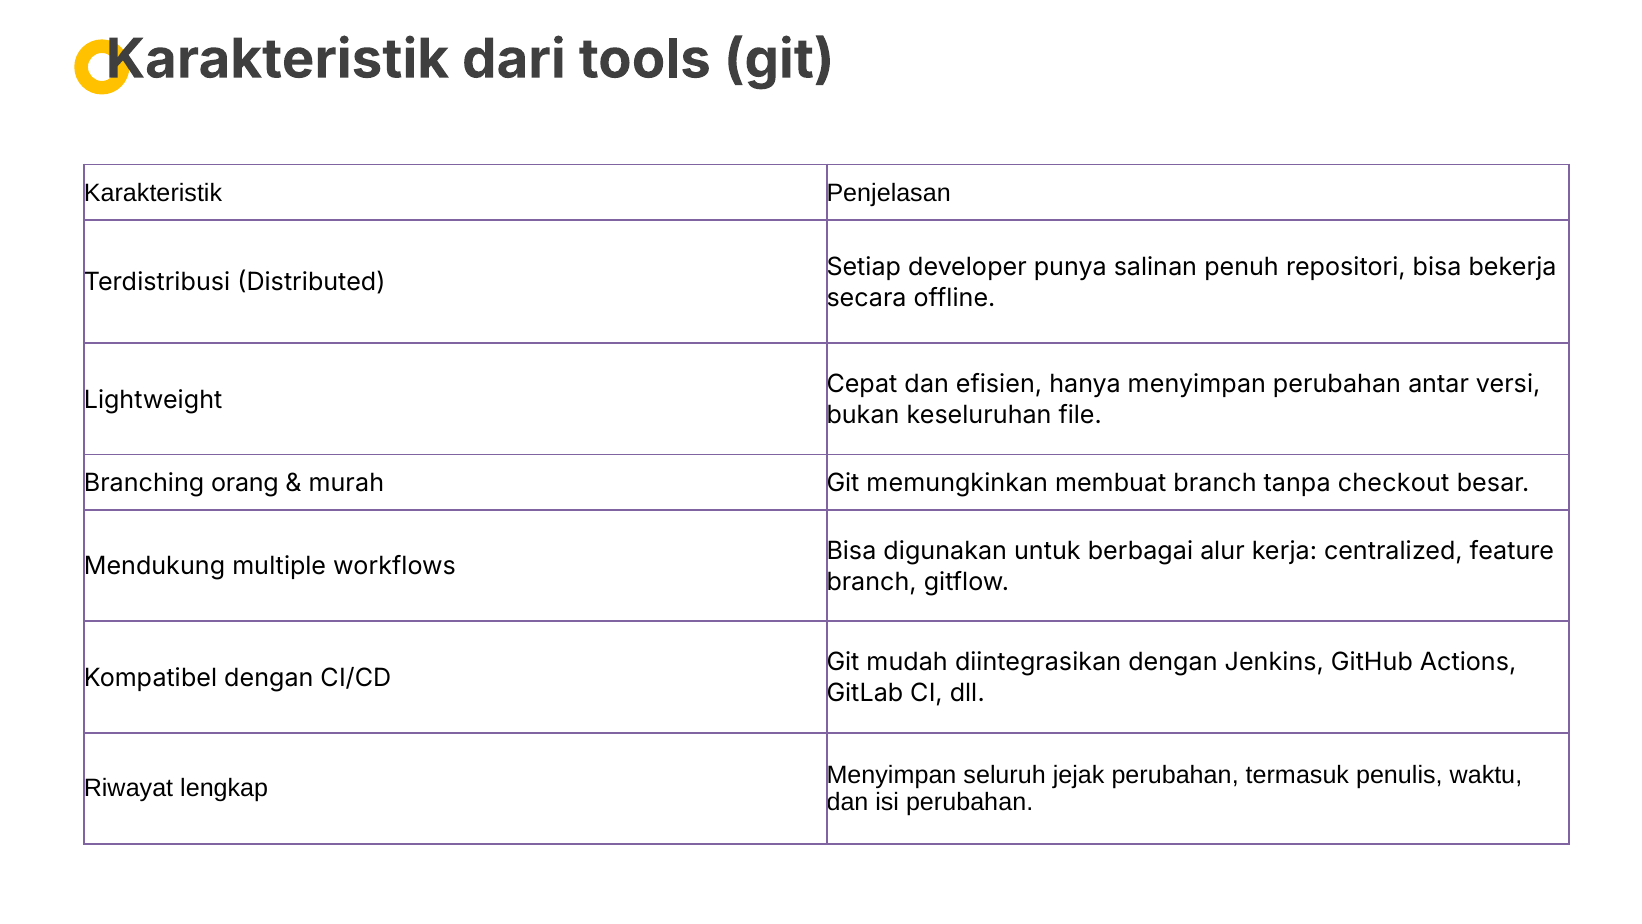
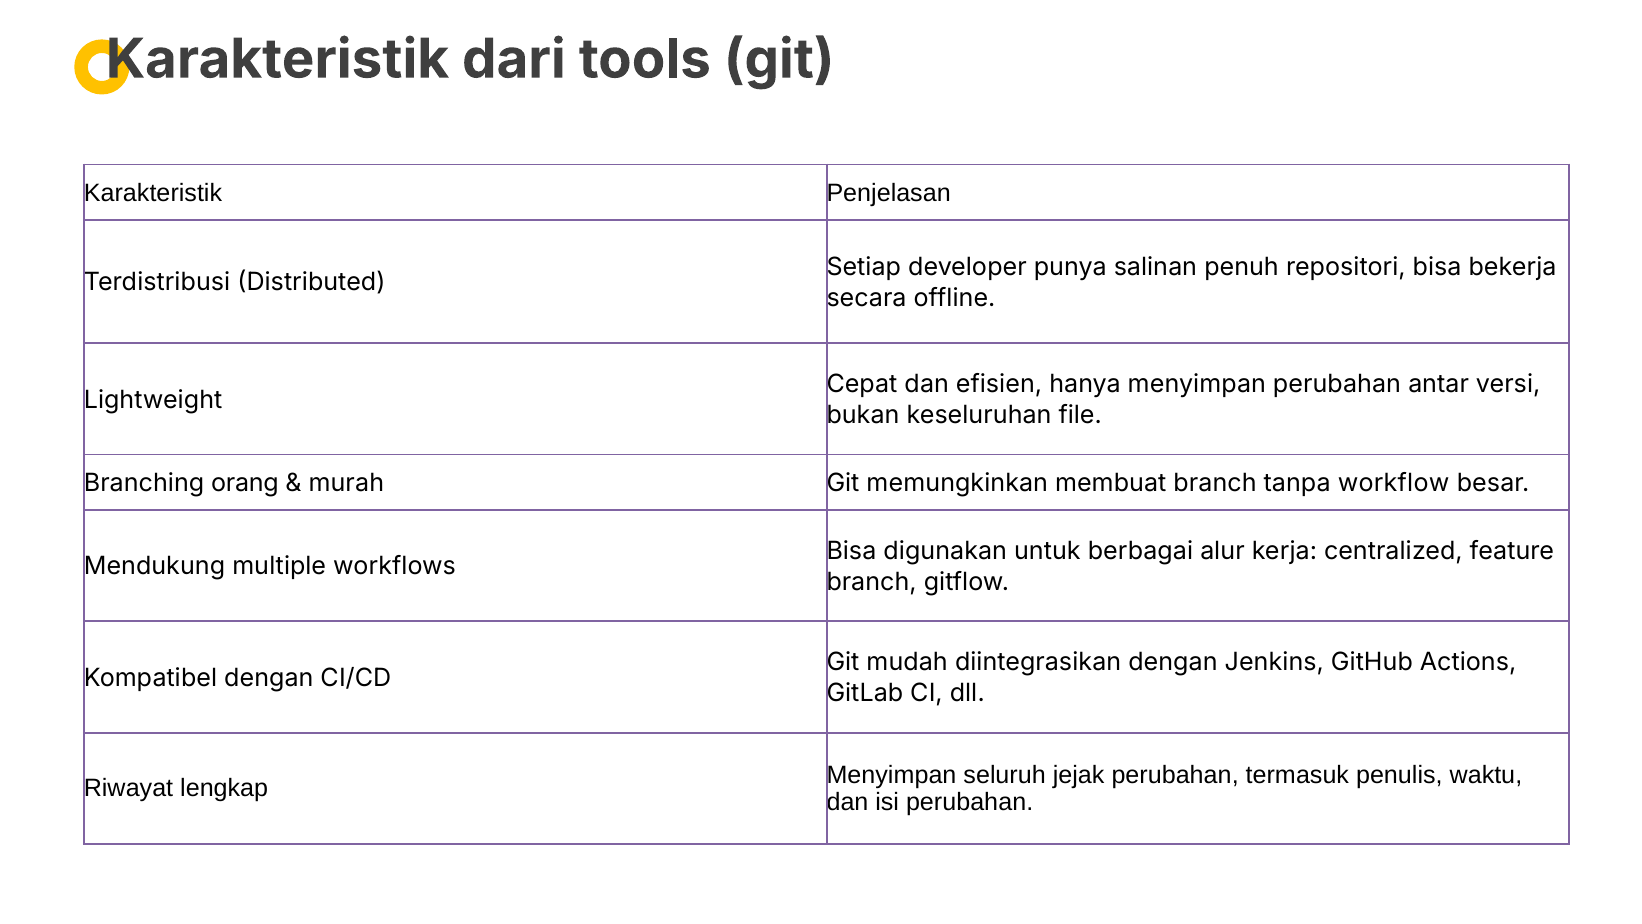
checkout: checkout -> workflow (1394, 483)
